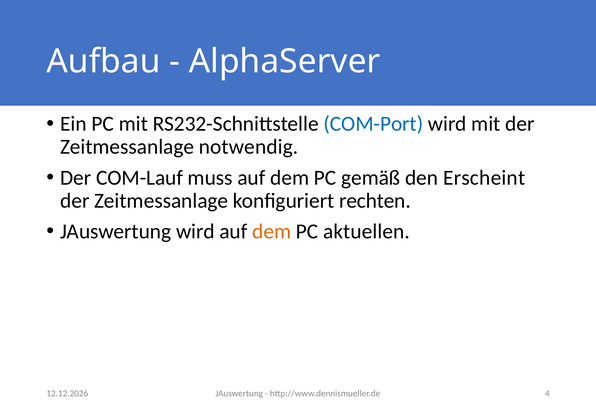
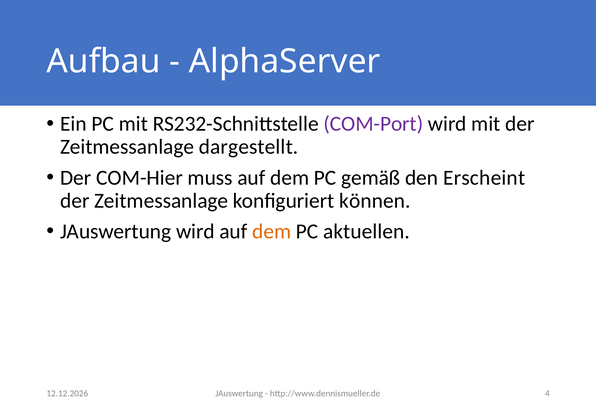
COM-Port colour: blue -> purple (373, 124)
notwendig: notwendig -> dargestellt (249, 147)
COM-Lauf: COM-Lauf -> COM-Hier (140, 178)
rechten: rechten -> können (375, 201)
